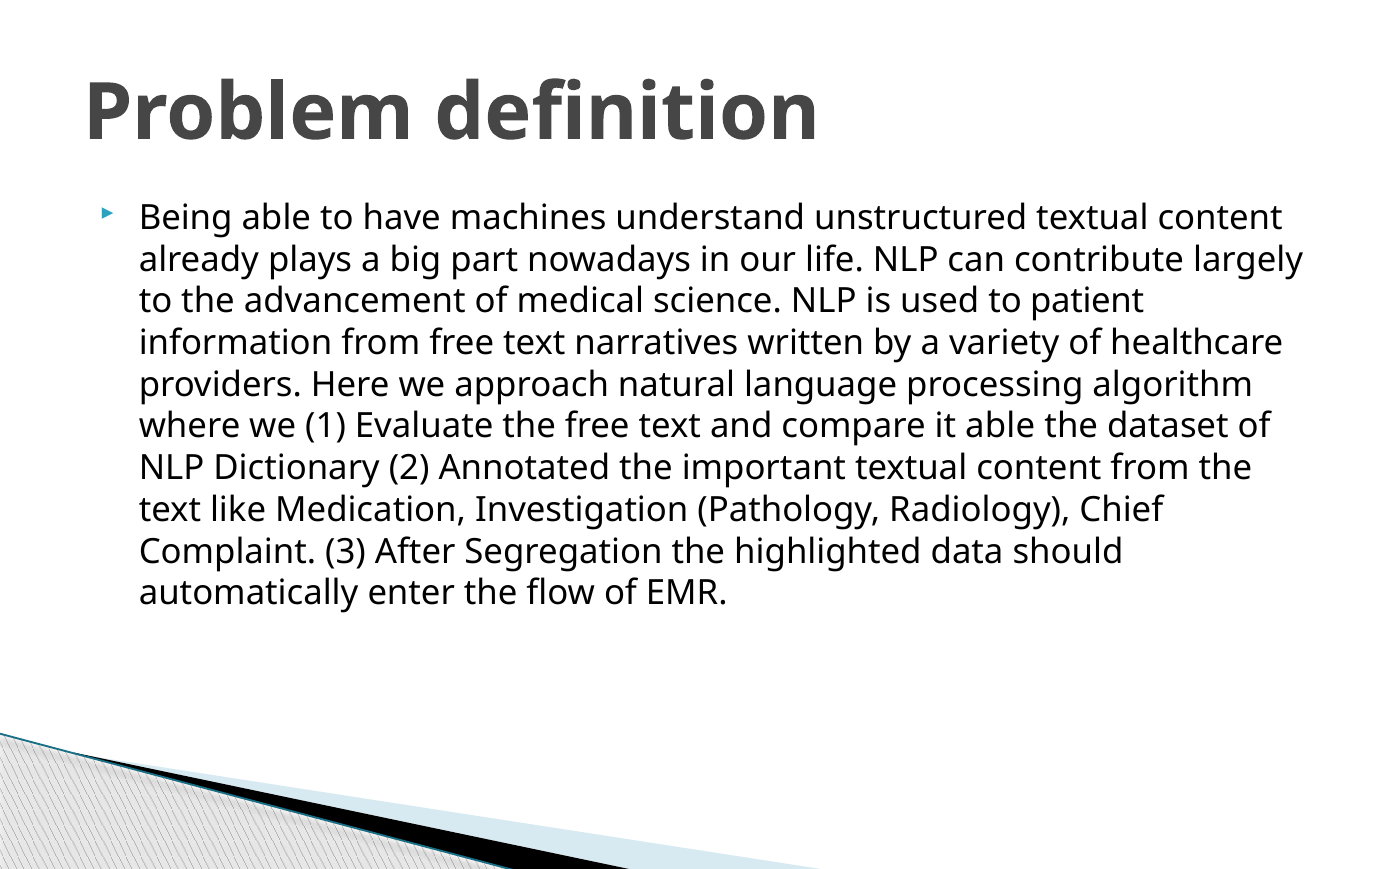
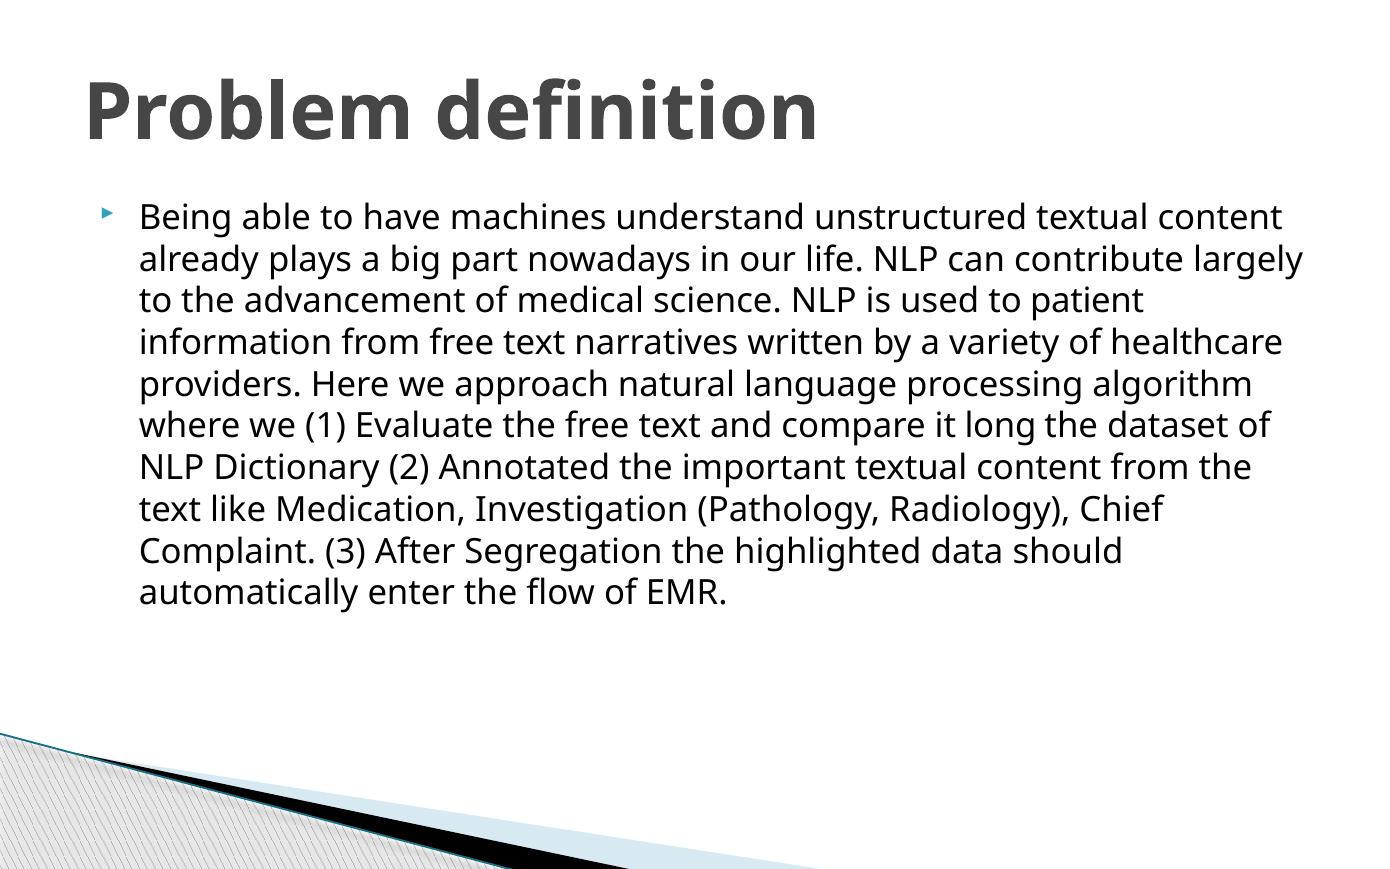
it able: able -> long (1001, 426)
